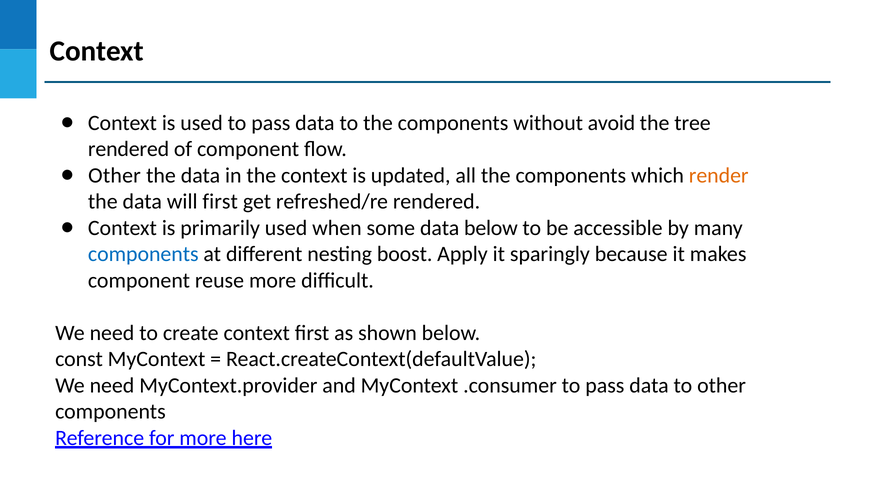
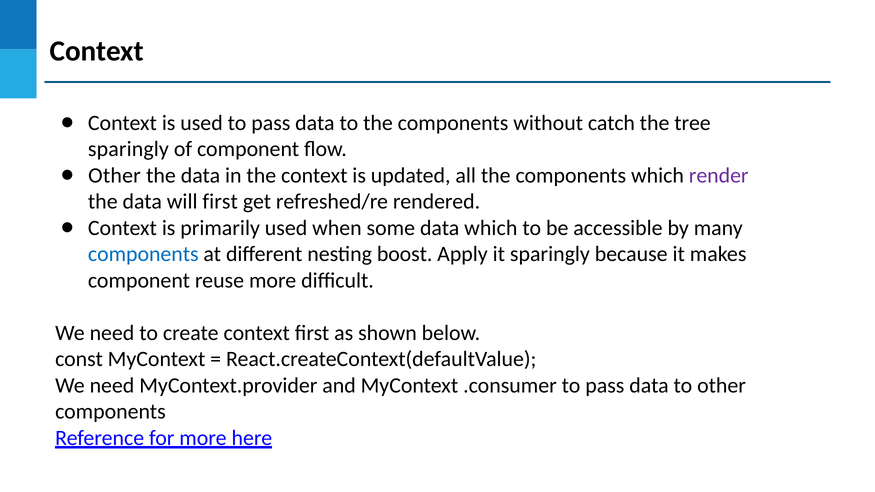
avoid: avoid -> catch (611, 123)
rendered: rendered -> sparingly (128, 149)
render colour: orange -> purple (719, 175)
data below: below -> which (491, 228)
